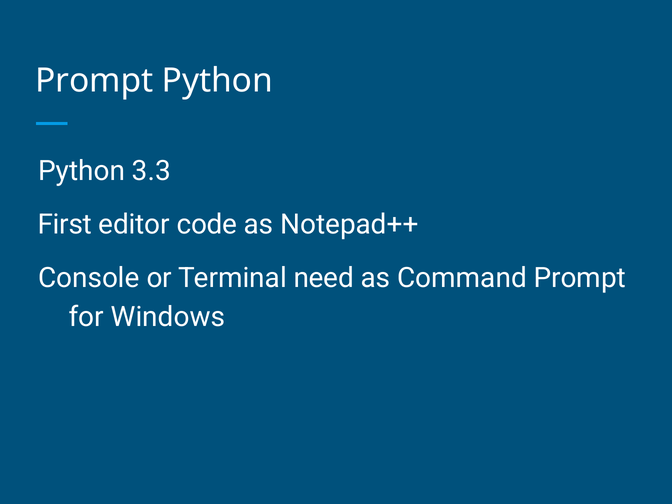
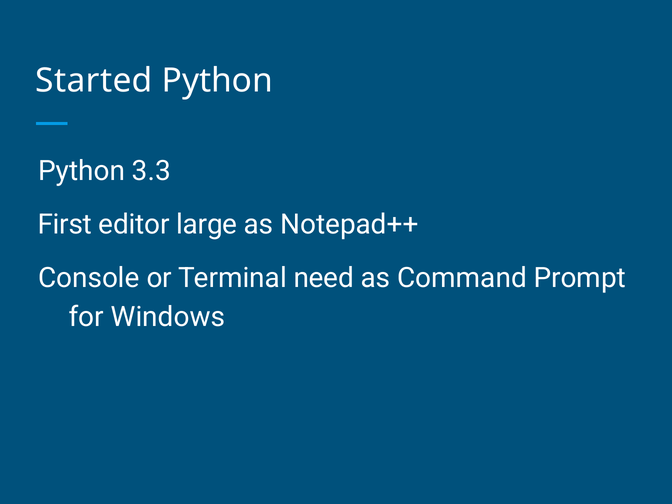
Prompt: Prompt -> Started (94, 81)
code: code -> large (207, 225)
